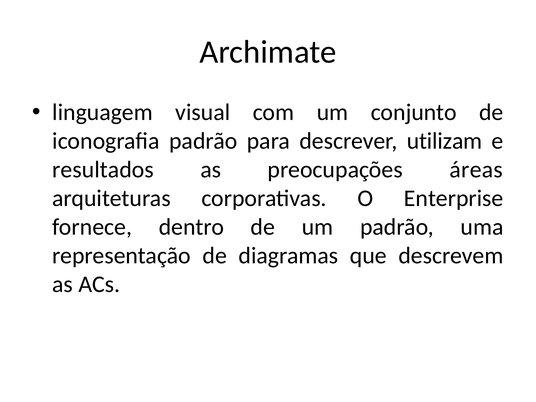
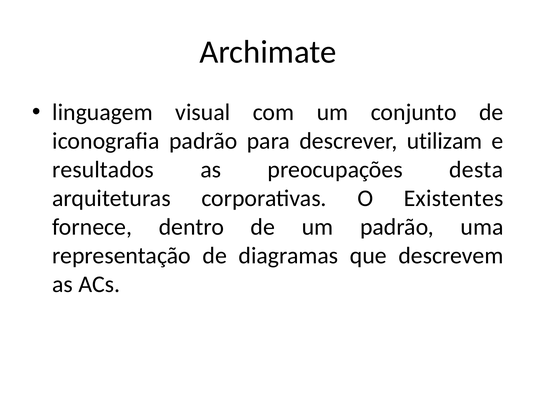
áreas: áreas -> desta (476, 170)
Enterprise: Enterprise -> Existentes (454, 198)
